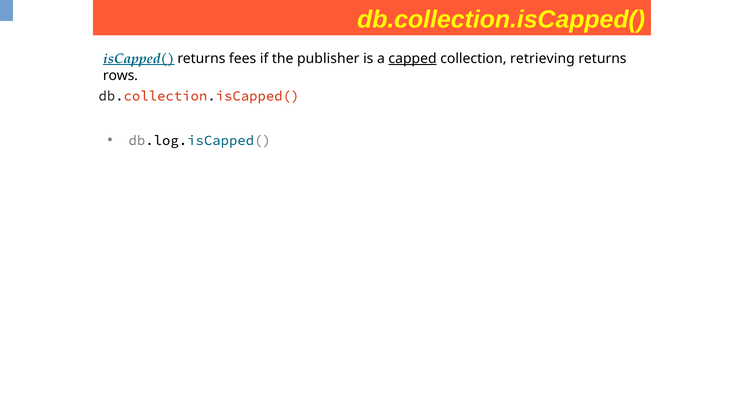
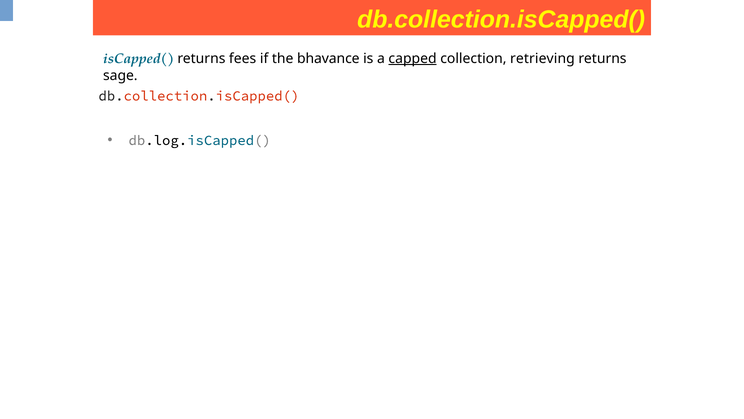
isCapped( underline: present -> none (139, 59)
publisher: publisher -> bhavance (328, 59)
rows: rows -> sage (120, 75)
